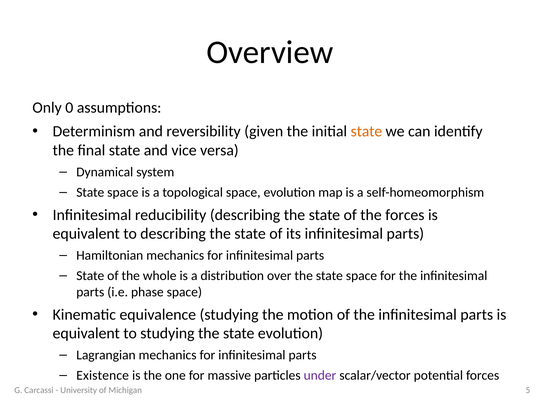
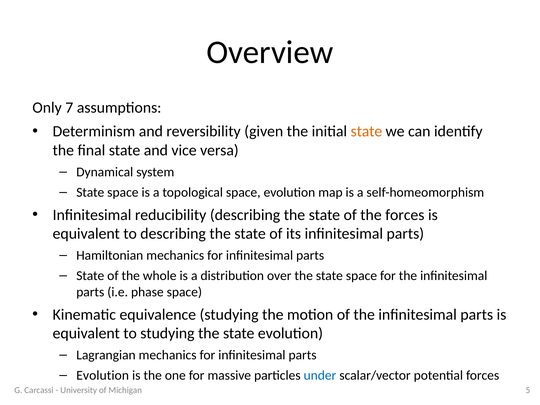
0: 0 -> 7 (69, 108)
Existence: Existence -> Evolution (103, 375)
under colour: purple -> blue (320, 375)
